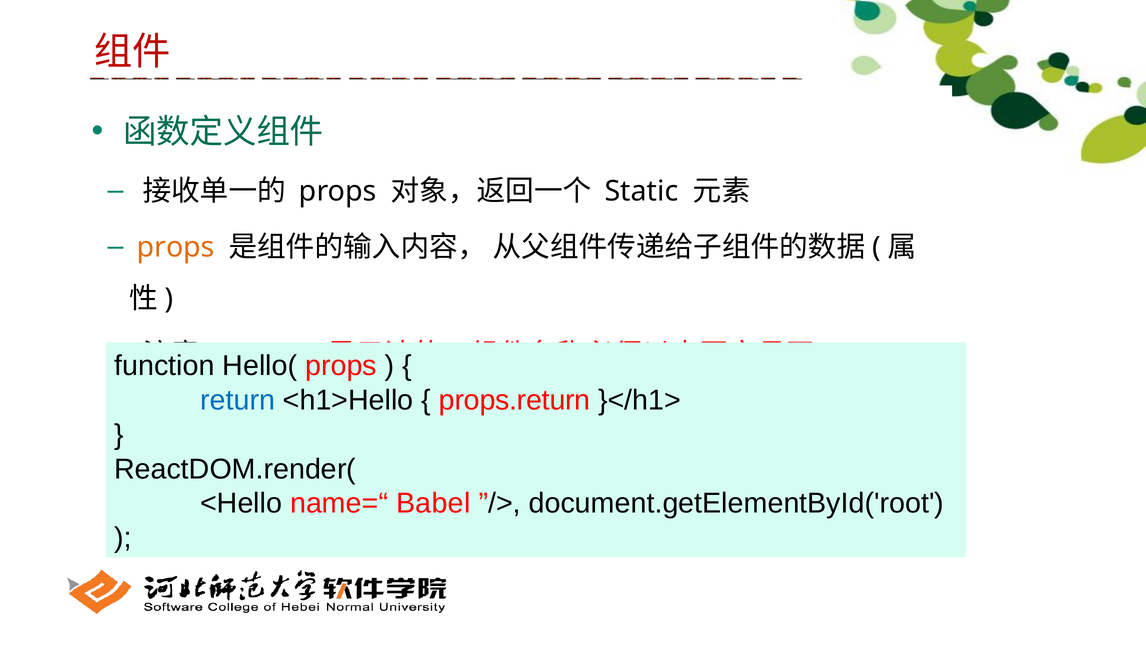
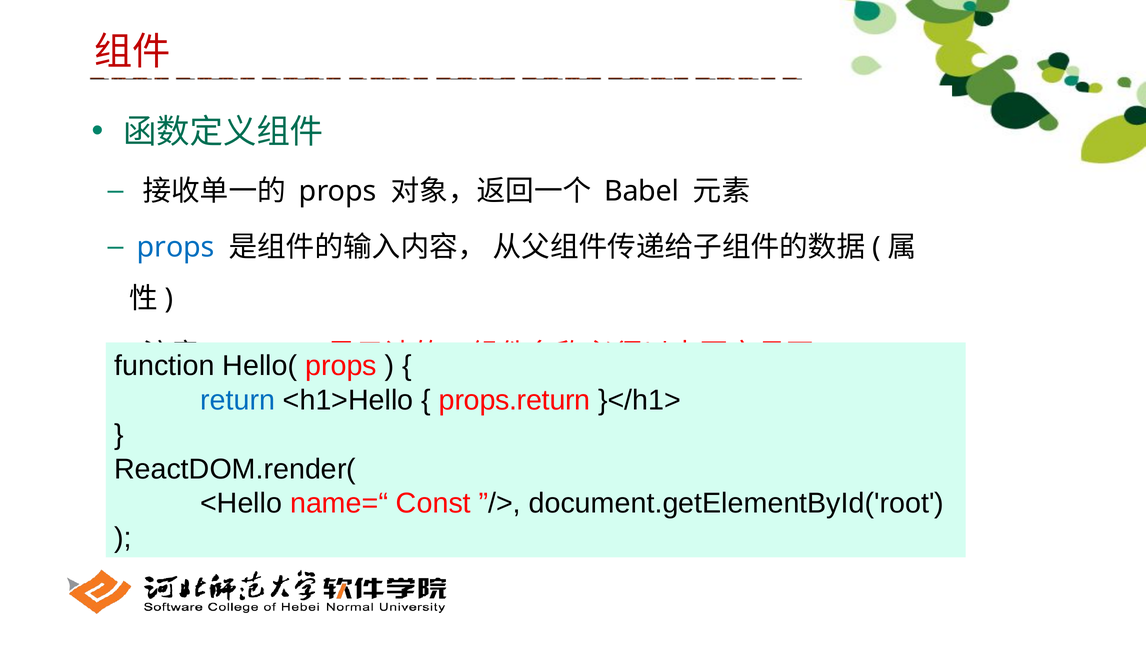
Static: Static -> Babel (642, 191)
props colour: orange -> blue (176, 247)
Babel: Babel -> Const (433, 503)
